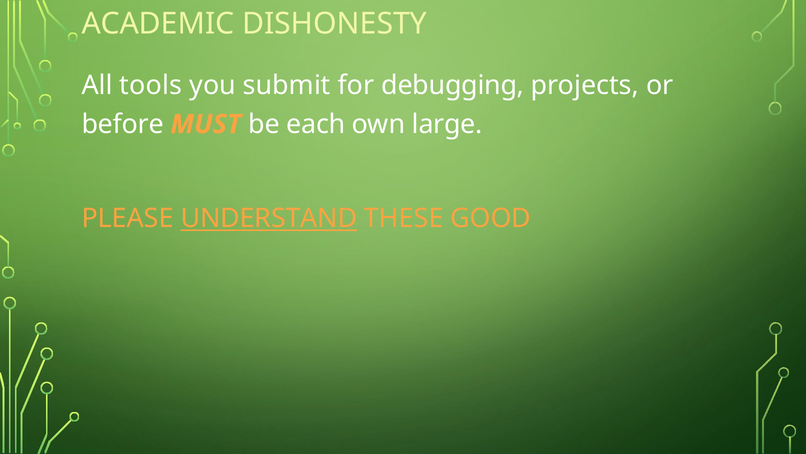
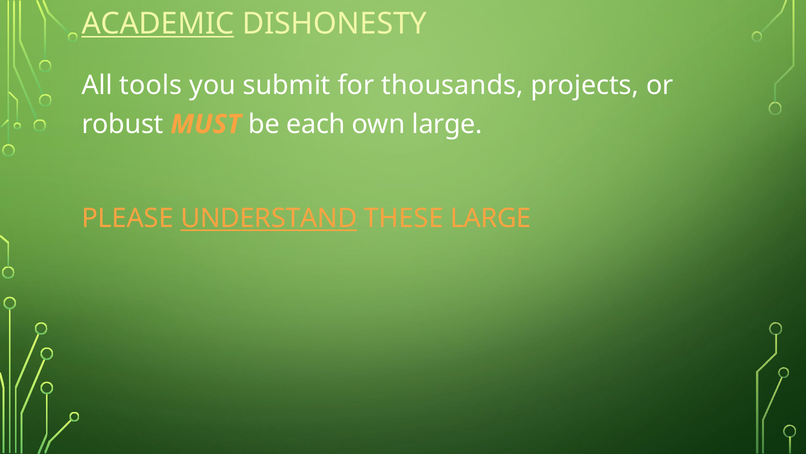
ACADEMIC underline: none -> present (158, 24)
debugging: debugging -> thousands (452, 85)
before: before -> robust (123, 124)
THESE GOOD: GOOD -> LARGE (491, 218)
